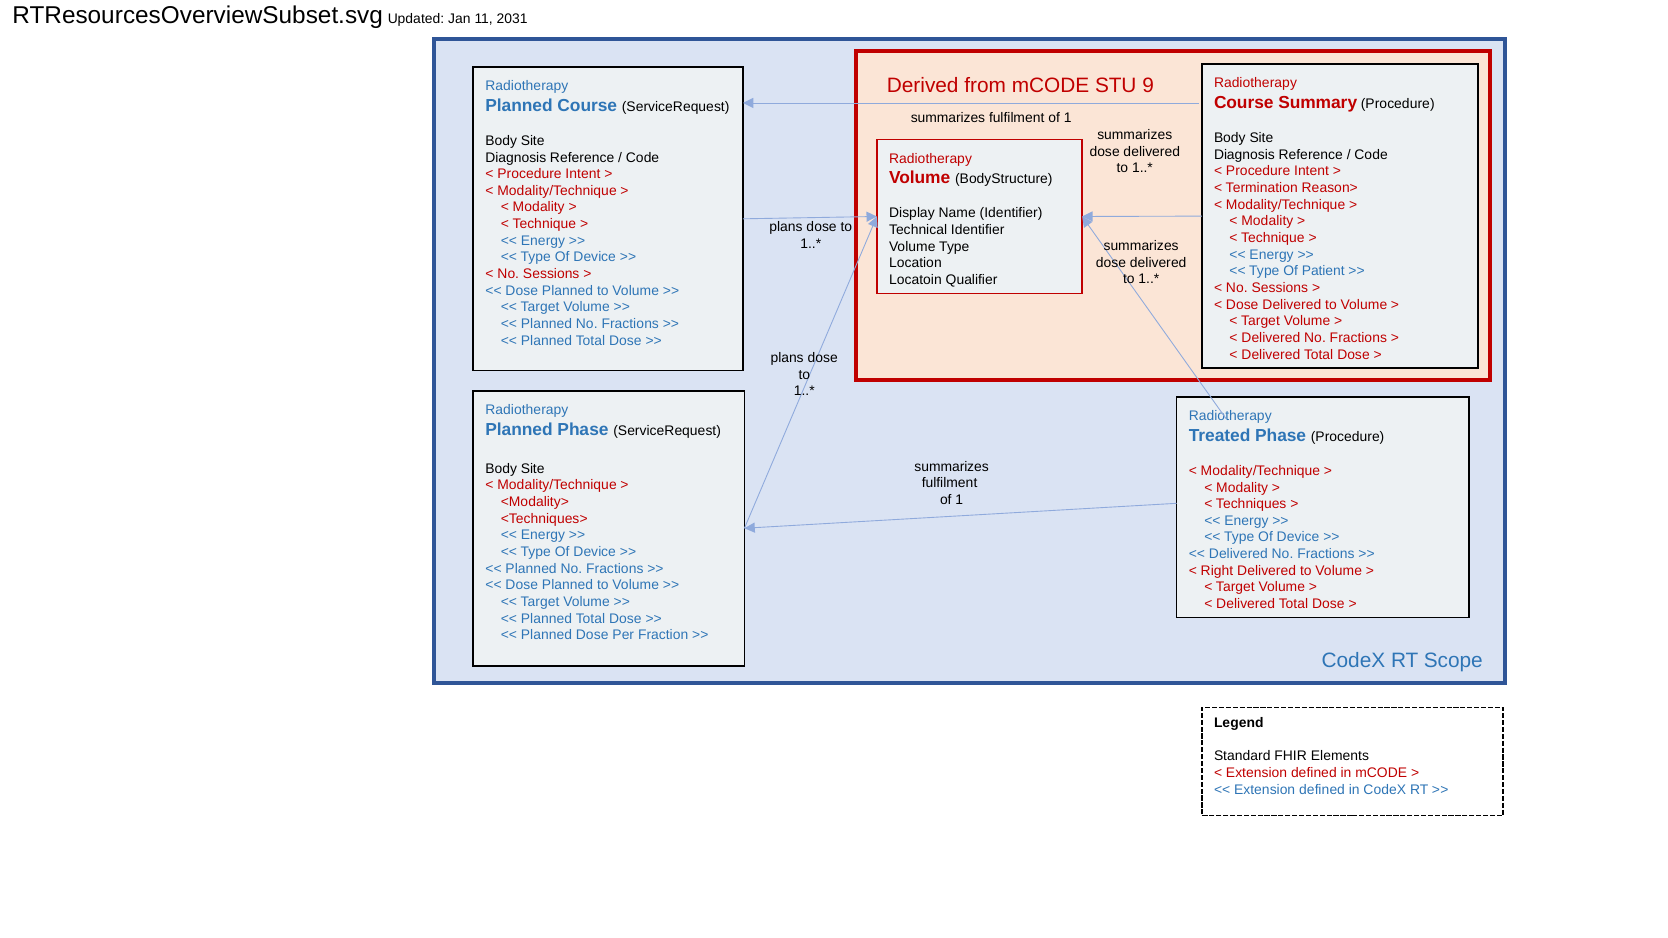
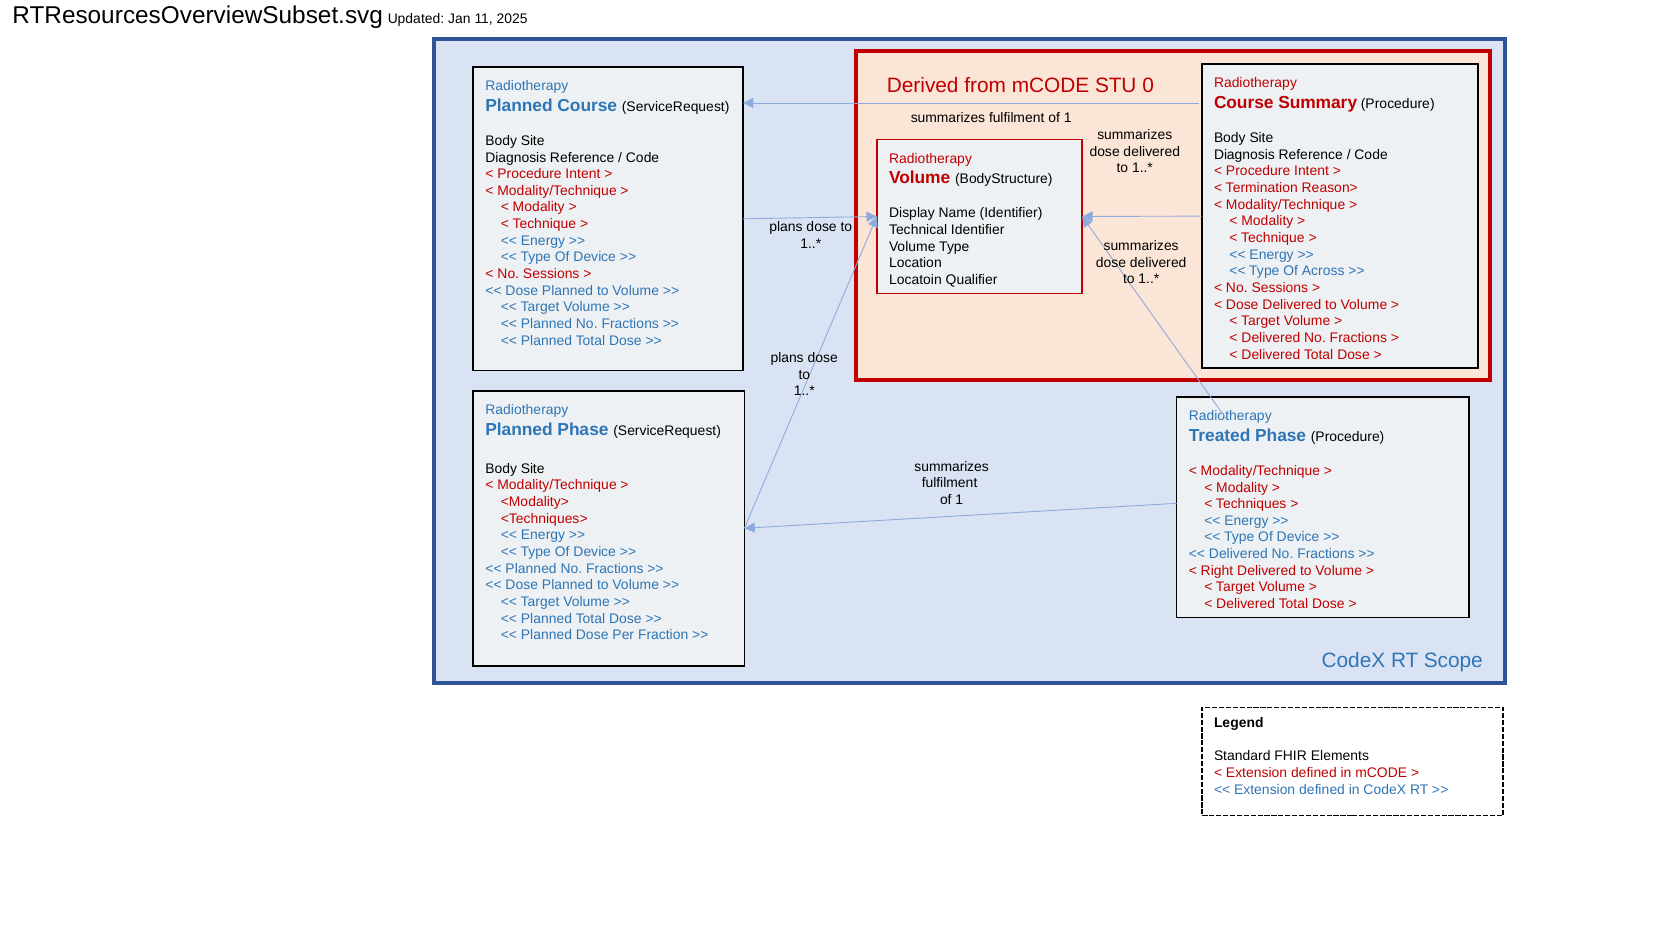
2031: 2031 -> 2025 (512, 19)
9: 9 -> 0 (1148, 86)
Patient: Patient -> Across (1323, 271)
